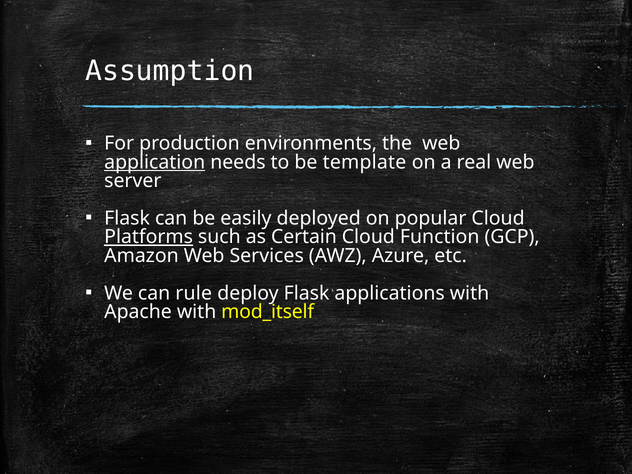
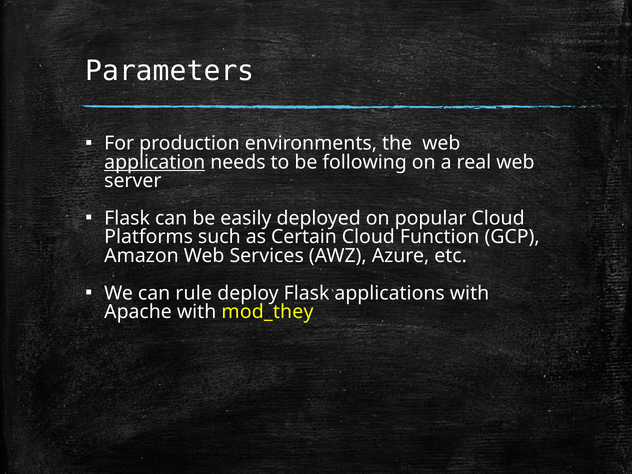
Assumption: Assumption -> Parameters (170, 71)
template: template -> following (365, 162)
Platforms underline: present -> none (149, 237)
mod_itself: mod_itself -> mod_they (267, 312)
